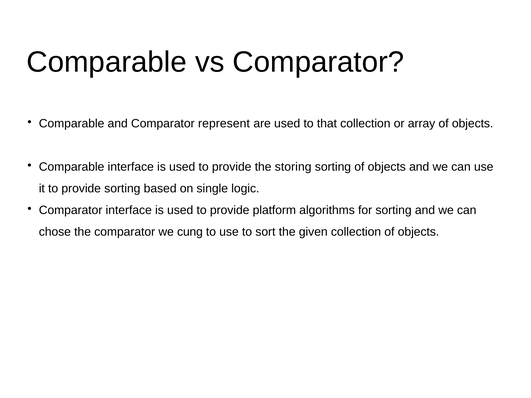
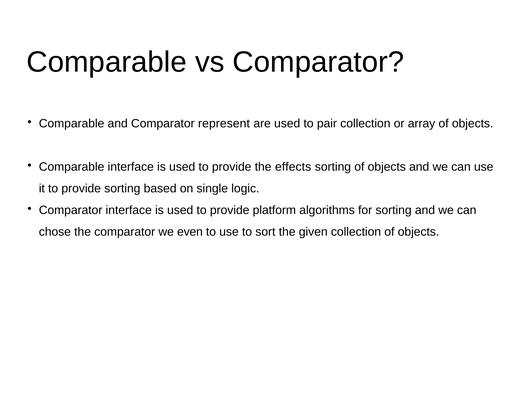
that: that -> pair (327, 124)
storing: storing -> effects (293, 167)
cung: cung -> even (190, 232)
